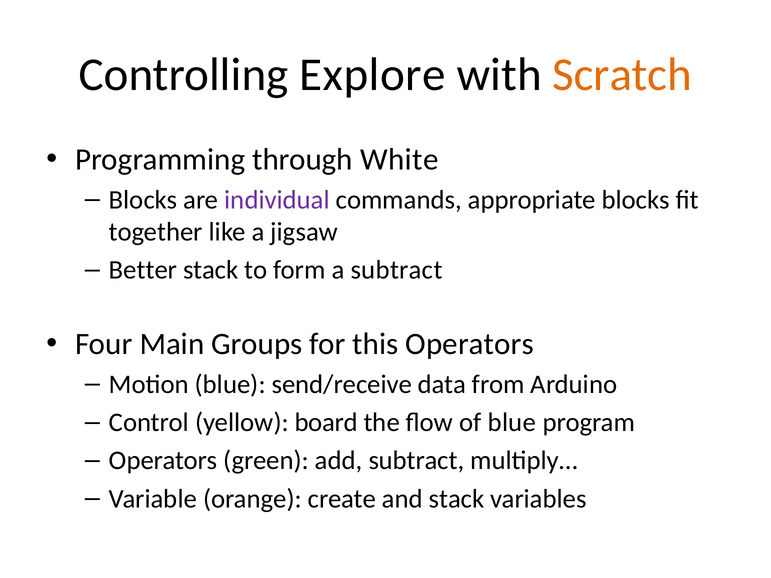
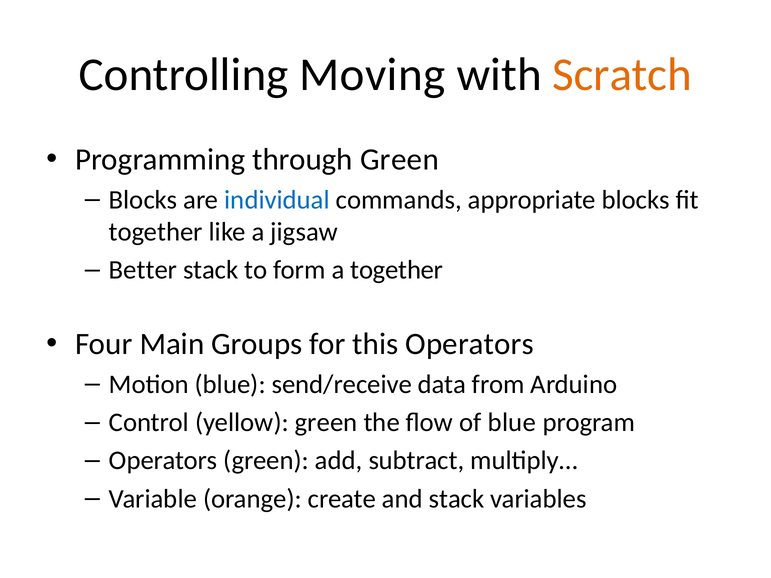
Explore: Explore -> Moving (372, 75)
through White: White -> Green (399, 160)
individual colour: purple -> blue (277, 200)
a subtract: subtract -> together (397, 270)
yellow board: board -> green (326, 423)
